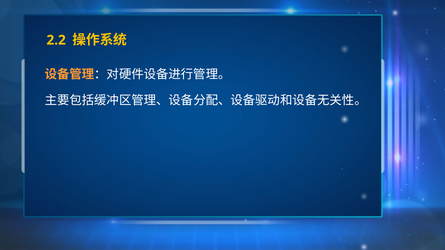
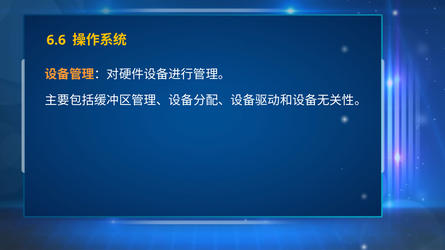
2.2: 2.2 -> 6.6 (56, 40)
